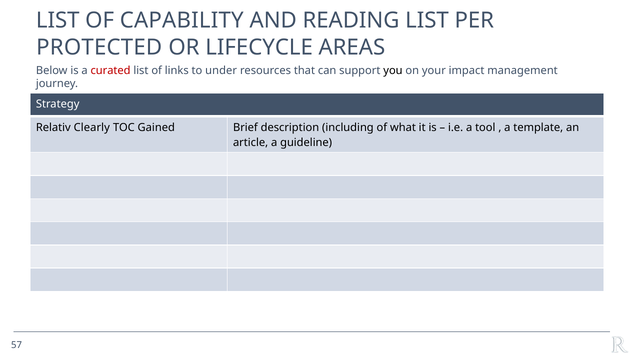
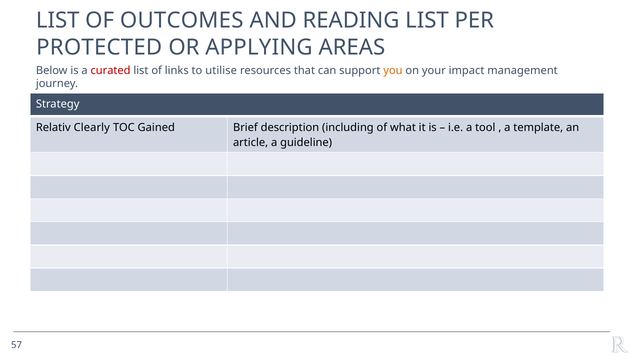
CAPABILITY: CAPABILITY -> OUTCOMES (182, 21)
LIFECYCLE: LIFECYCLE -> APPLYING (259, 47)
under: under -> utilise (221, 70)
you colour: black -> orange (393, 70)
